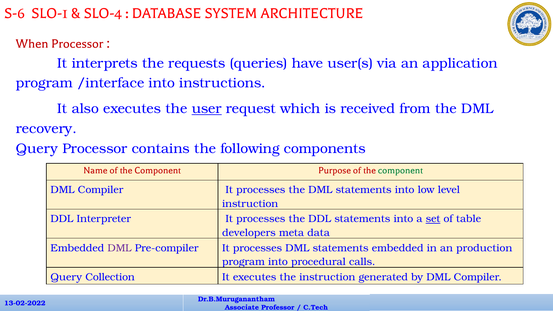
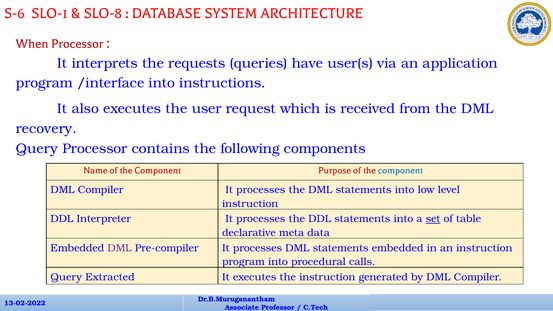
SLO-4: SLO-4 -> SLO-8 (103, 13)
user underline: present -> none (207, 109)
component colour: green -> blue (400, 170)
developers: developers -> declarative (249, 233)
an production: production -> instruction (484, 248)
Collection: Collection -> Extracted (110, 277)
